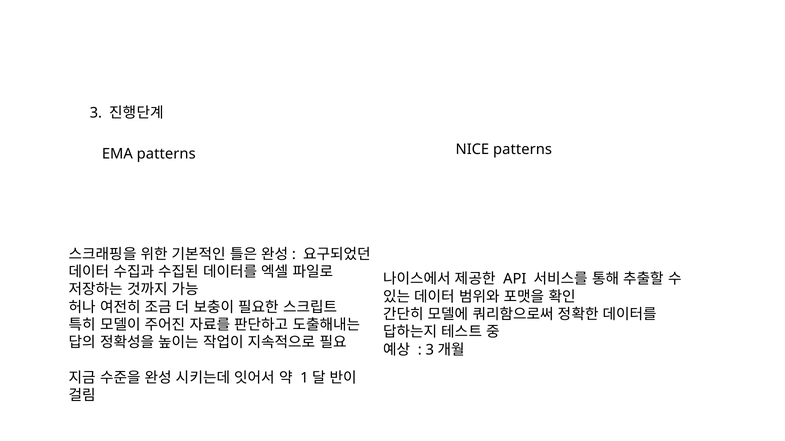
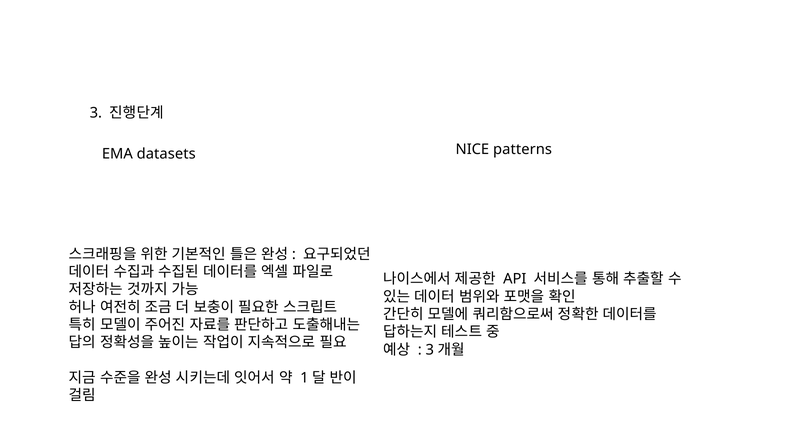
EMA patterns: patterns -> datasets (166, 154)
